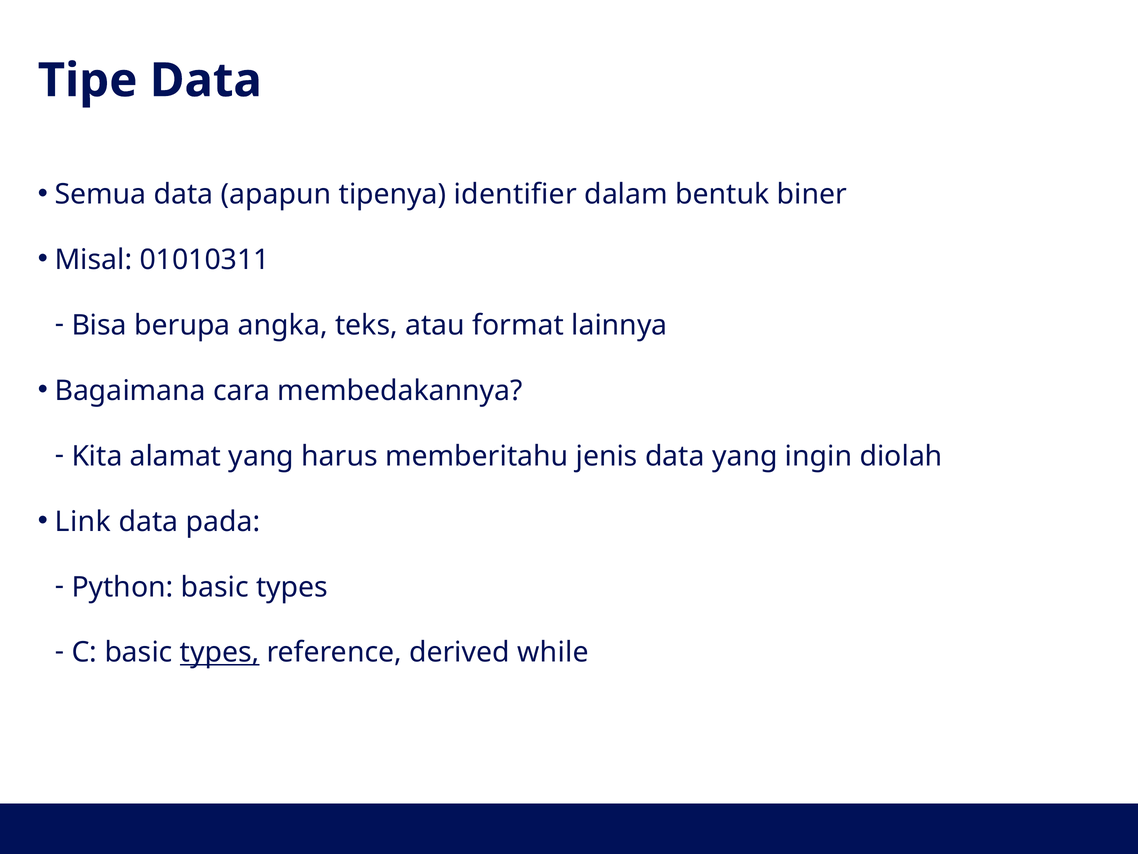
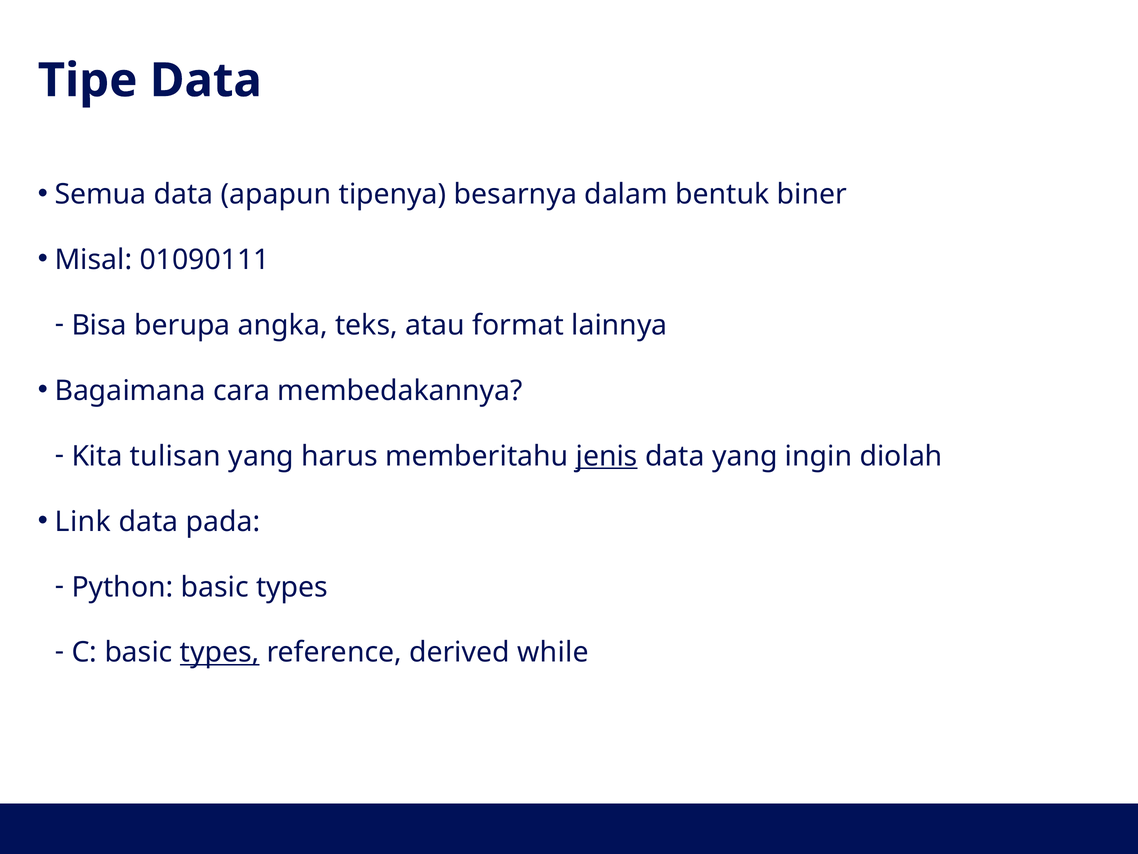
identifier: identifier -> besarnya (515, 194)
01010311: 01010311 -> 01090111 (205, 259)
alamat: alamat -> tulisan (175, 456)
jenis underline: none -> present (607, 456)
